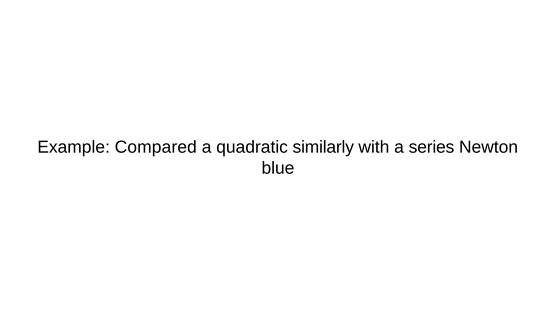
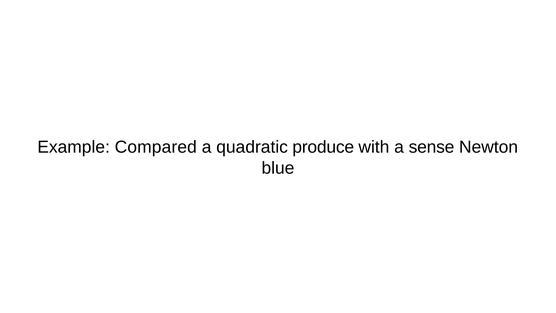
similarly: similarly -> produce (323, 147)
series: series -> sense (432, 147)
